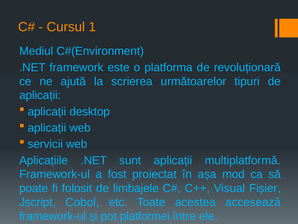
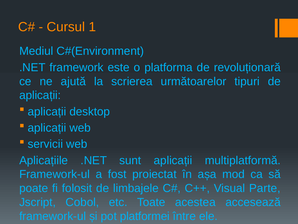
Fișier: Fișier -> Parte (265, 188)
